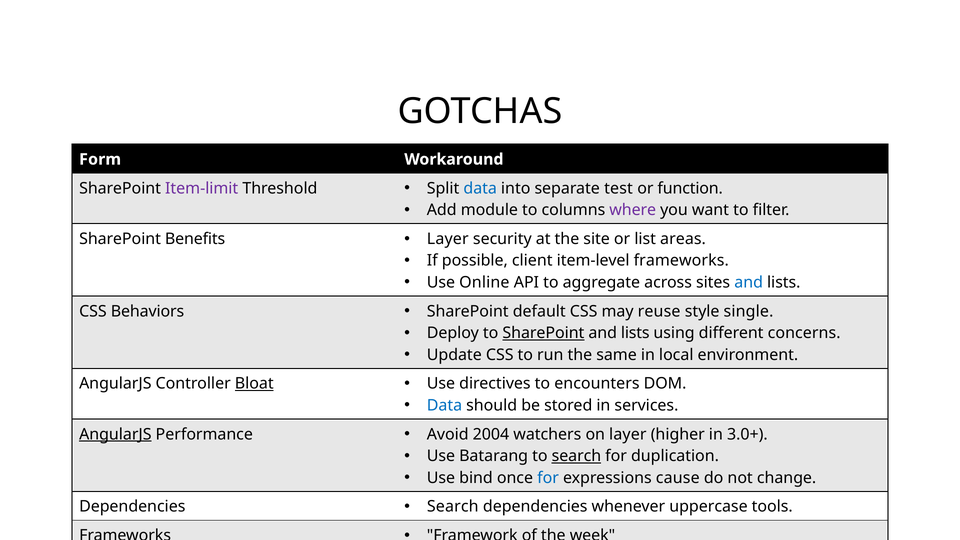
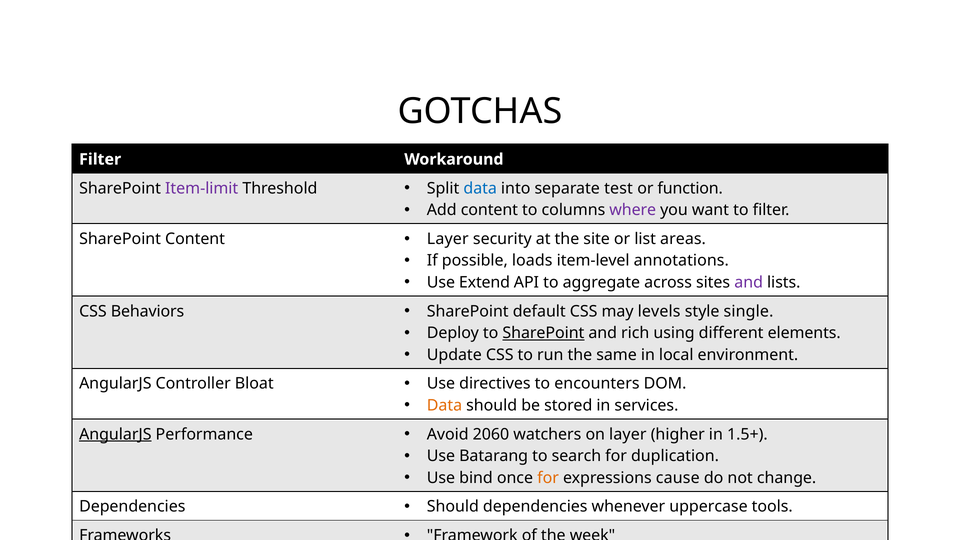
Form: Form -> Filter (100, 159)
Add module: module -> content (489, 210)
SharePoint Benefits: Benefits -> Content (195, 239)
client: client -> loads (532, 261)
item-level frameworks: frameworks -> annotations (681, 261)
Online: Online -> Extend (485, 282)
and colour: blue -> purple (749, 282)
reuse: reuse -> levels (659, 311)
lists: lists -> rich (635, 333)
concerns: concerns -> elements (804, 333)
Bloat underline: present -> none (254, 384)
Data colour: blue -> orange (444, 405)
2004: 2004 -> 2060 (491, 434)
3.0+: 3.0+ -> 1.5+ (747, 434)
search underline: present -> none (576, 456)
for colour: blue -> orange (548, 478)
Search: Search -> Should (453, 507)
